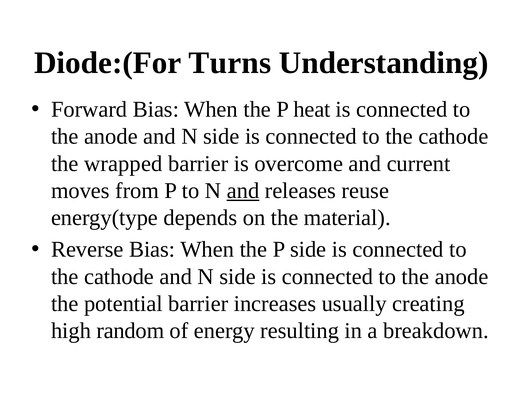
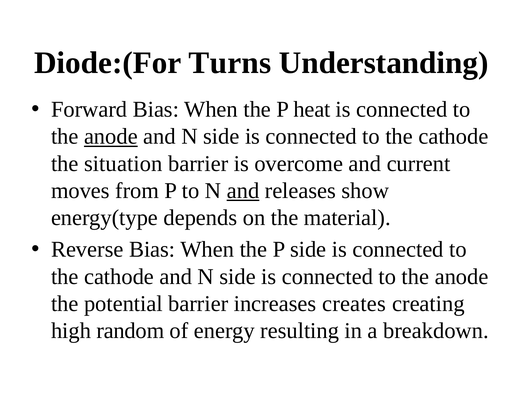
anode underline: none -> present (111, 136)
wrapped: wrapped -> situation (123, 163)
reuse: reuse -> show (365, 190)
usually: usually -> creates (354, 303)
